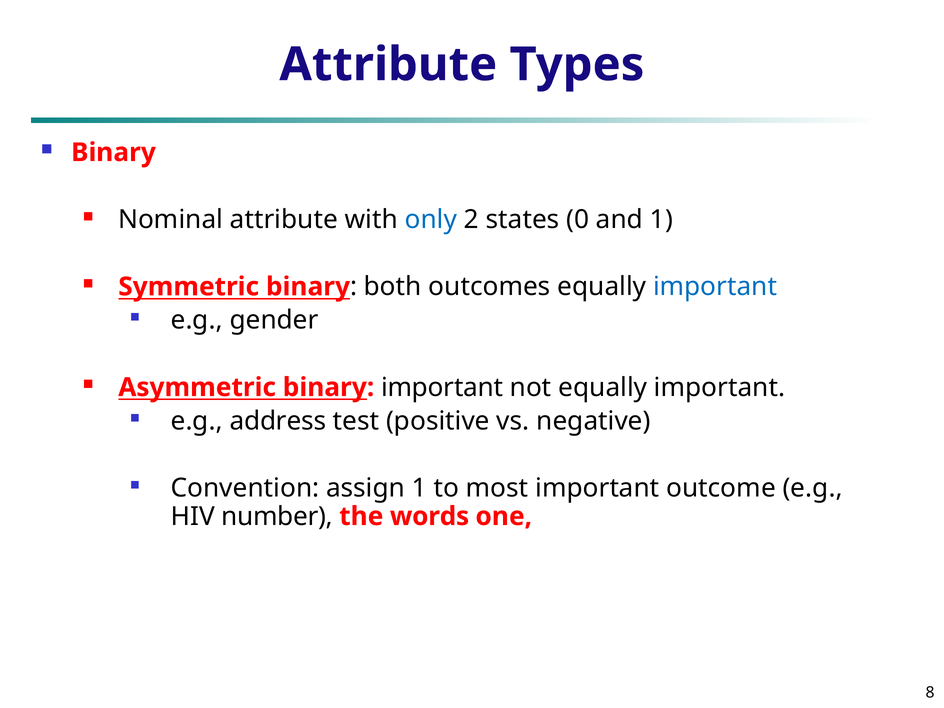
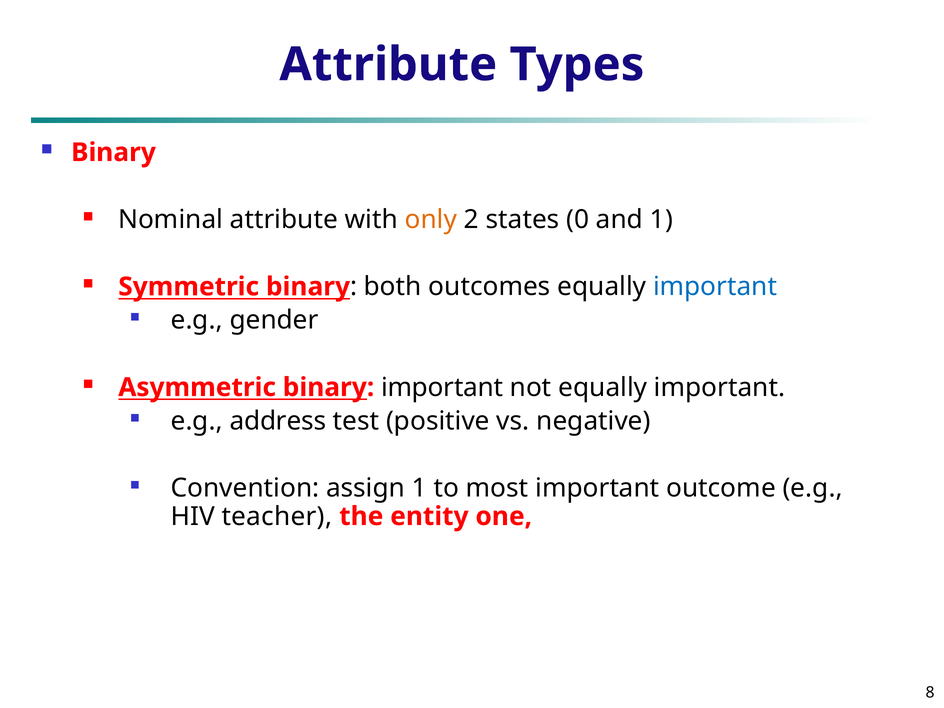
only colour: blue -> orange (431, 220)
number: number -> teacher (277, 516)
words: words -> entity (429, 516)
